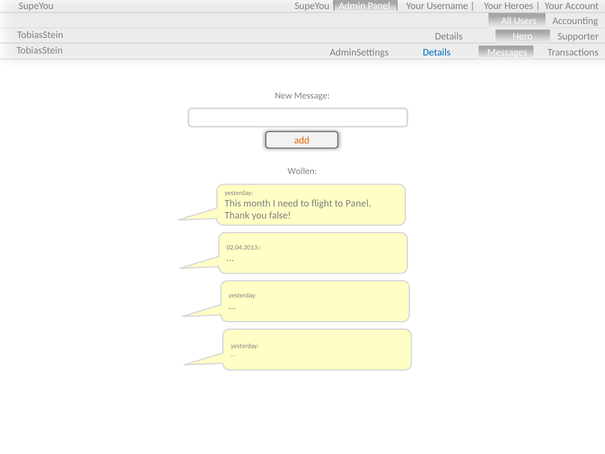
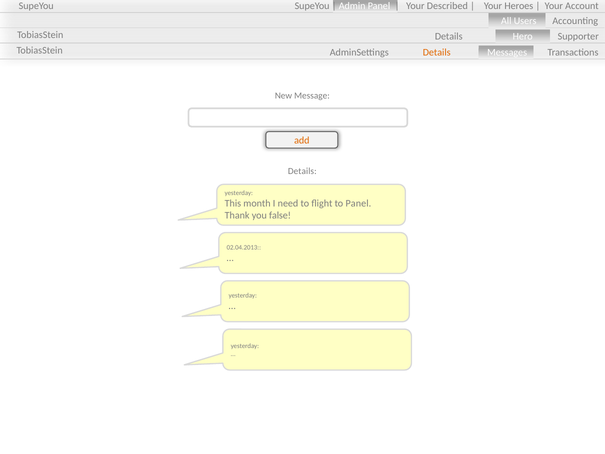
Username: Username -> Described (447, 6)
Details colour: blue -> orange (437, 53)
Wollen: Wollen -> Details (302, 171)
